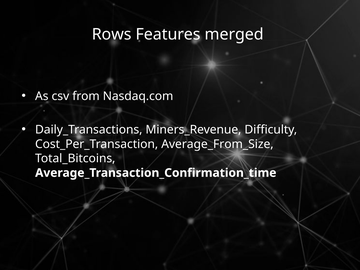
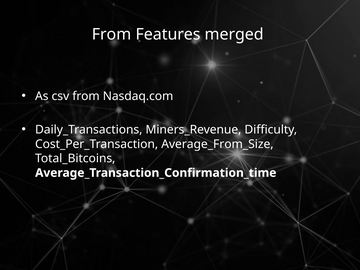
Rows: Rows -> From (112, 34)
